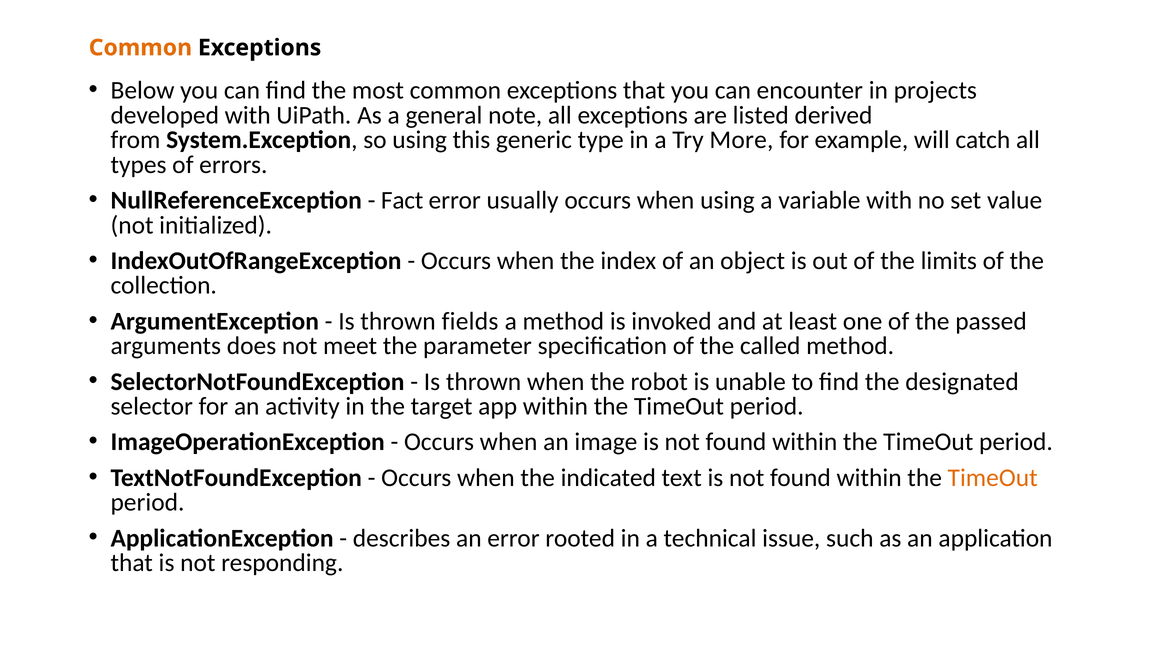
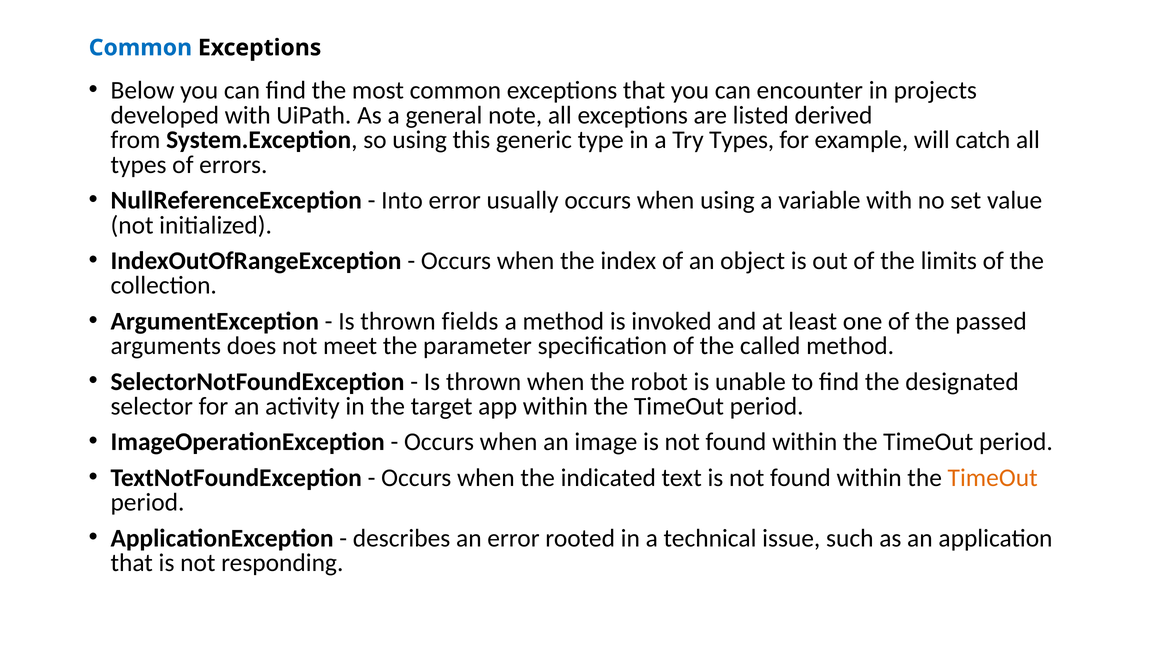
Common colour: orange -> blue (140, 48)
Try More: More -> Types (742, 140)
Fact: Fact -> Into (402, 200)
